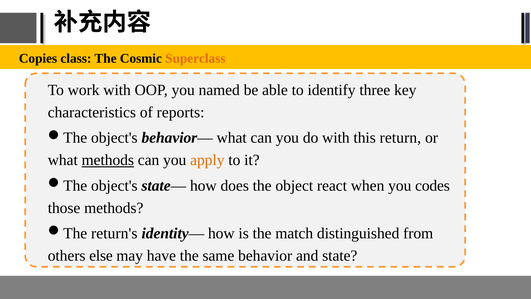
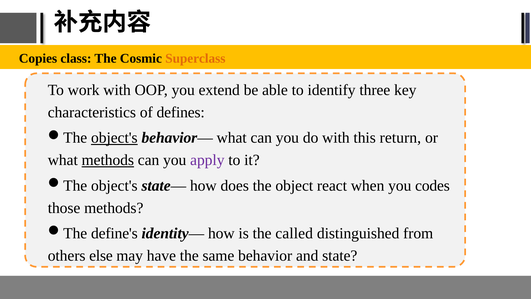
named: named -> extend (219, 90)
reports: reports -> defines (181, 112)
object's underline: none -> present (114, 138)
apply colour: orange -> purple (207, 160)
return's: return's -> define's (114, 233)
match: match -> called (294, 233)
